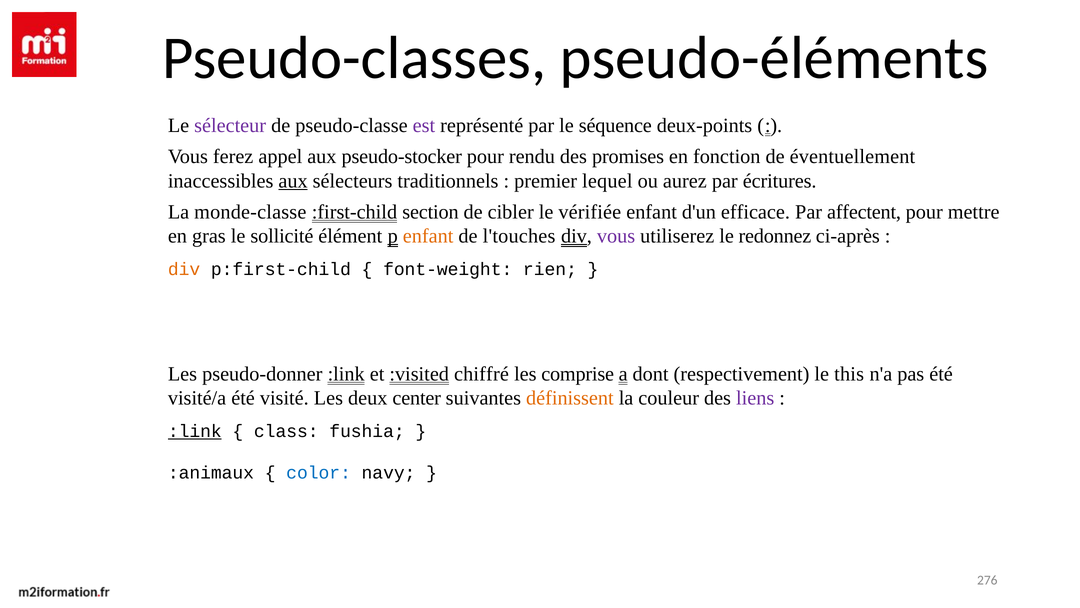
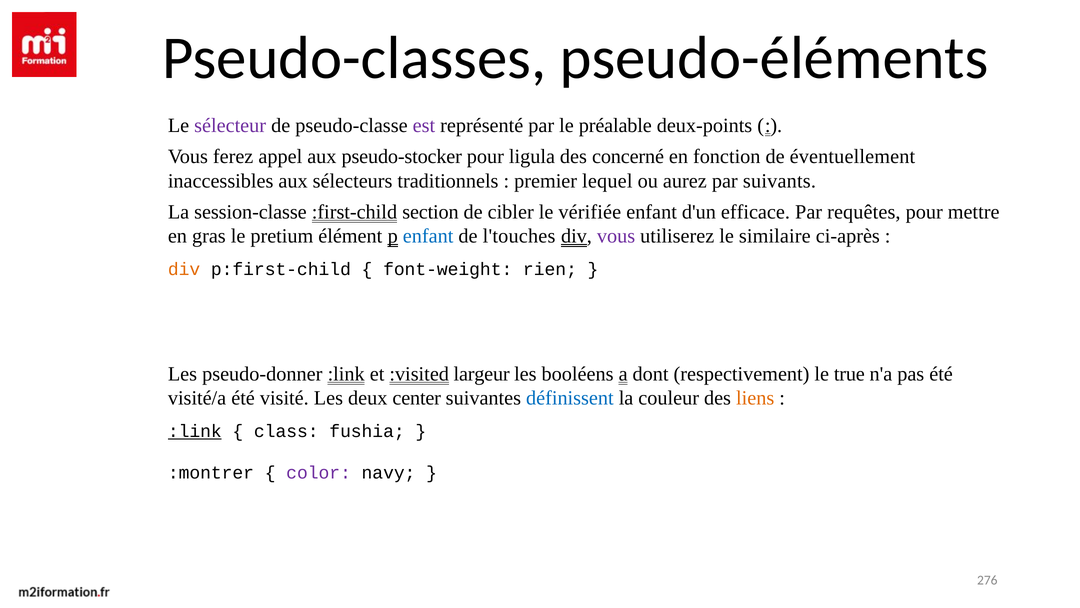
séquence: séquence -> préalable (615, 125)
rendu: rendu -> ligula (532, 156)
promises: promises -> concerné (628, 156)
aux underline: present -> none (293, 181)
écritures: écritures -> suivants (779, 181)
monde-classe: monde-classe -> session-classe (250, 212)
affectent: affectent -> requêtes (864, 212)
sollicité: sollicité -> pretium (282, 236)
enfant colour: orange -> blue (428, 236)
redonnez: redonnez -> similaire (775, 236)
chiffré: chiffré -> largeur (482, 374)
comprise: comprise -> booléens (578, 374)
this: this -> true (849, 374)
définissent colour: orange -> blue (570, 398)
liens colour: purple -> orange (755, 398)
:animaux: :animaux -> :montrer (211, 473)
color colour: blue -> purple (319, 473)
